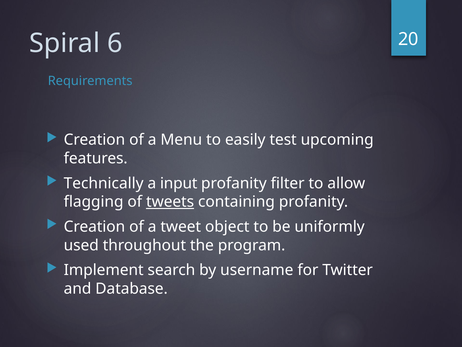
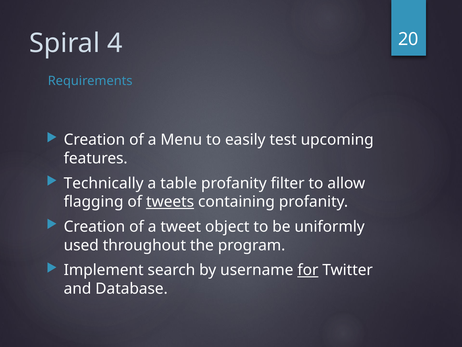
6: 6 -> 4 (115, 43)
input: input -> table (179, 183)
for underline: none -> present (308, 270)
